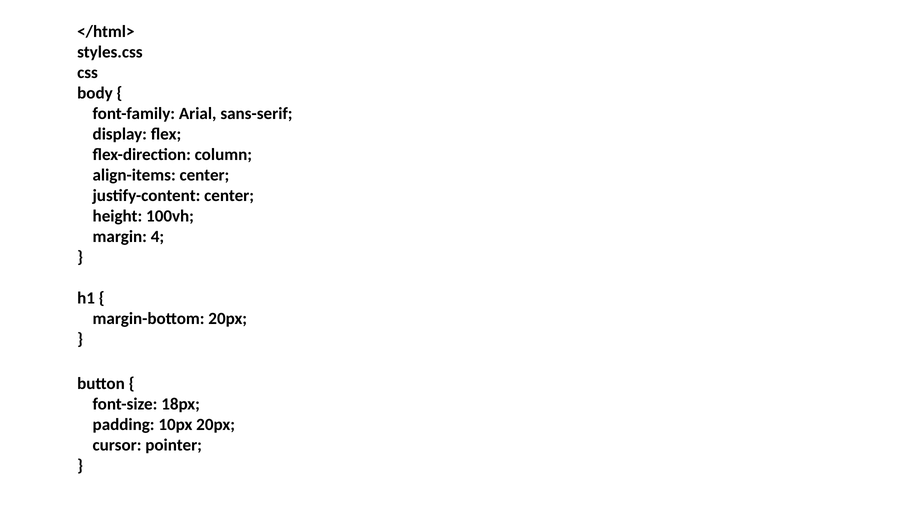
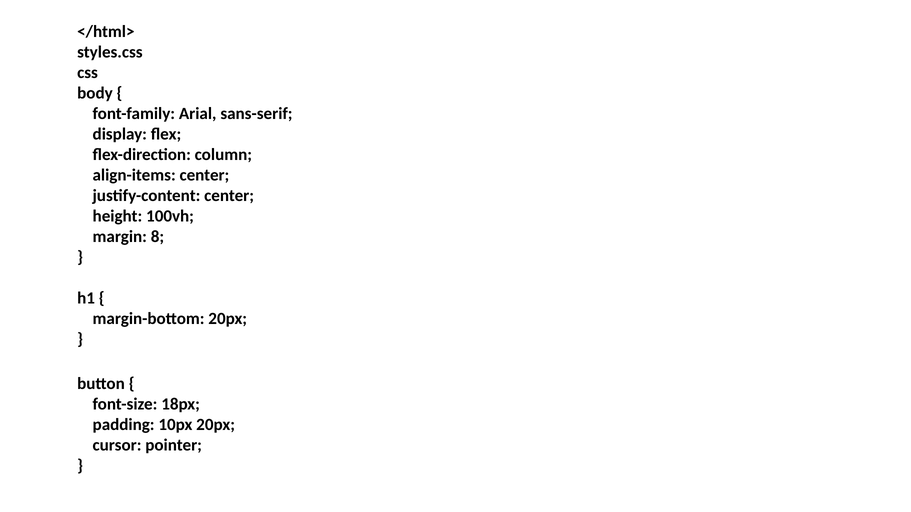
4: 4 -> 8 (157, 237)
